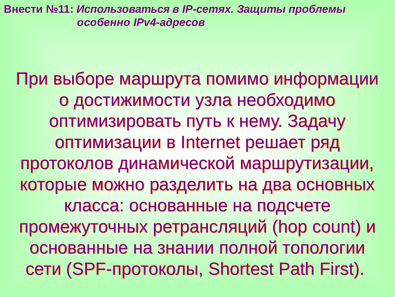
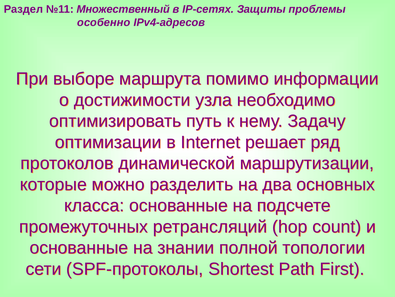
Внести: Внести -> Раздел (23, 9)
Использоваться: Использоваться -> Множественный (123, 9)
